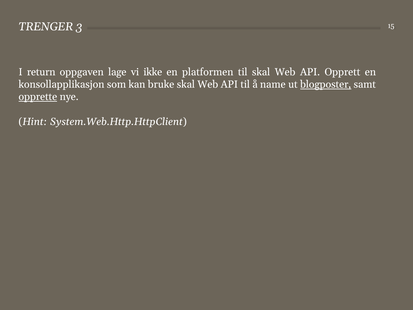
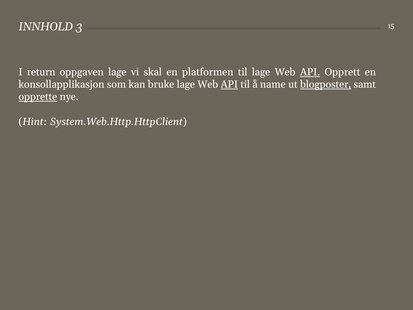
TRENGER: TRENGER -> INNHOLD (46, 27)
ikke: ikke -> skal (153, 72)
til skal: skal -> lage (261, 72)
API underline: none -> present (310, 72)
bruke skal: skal -> lage (186, 84)
API underline: none -> present (229, 84)
